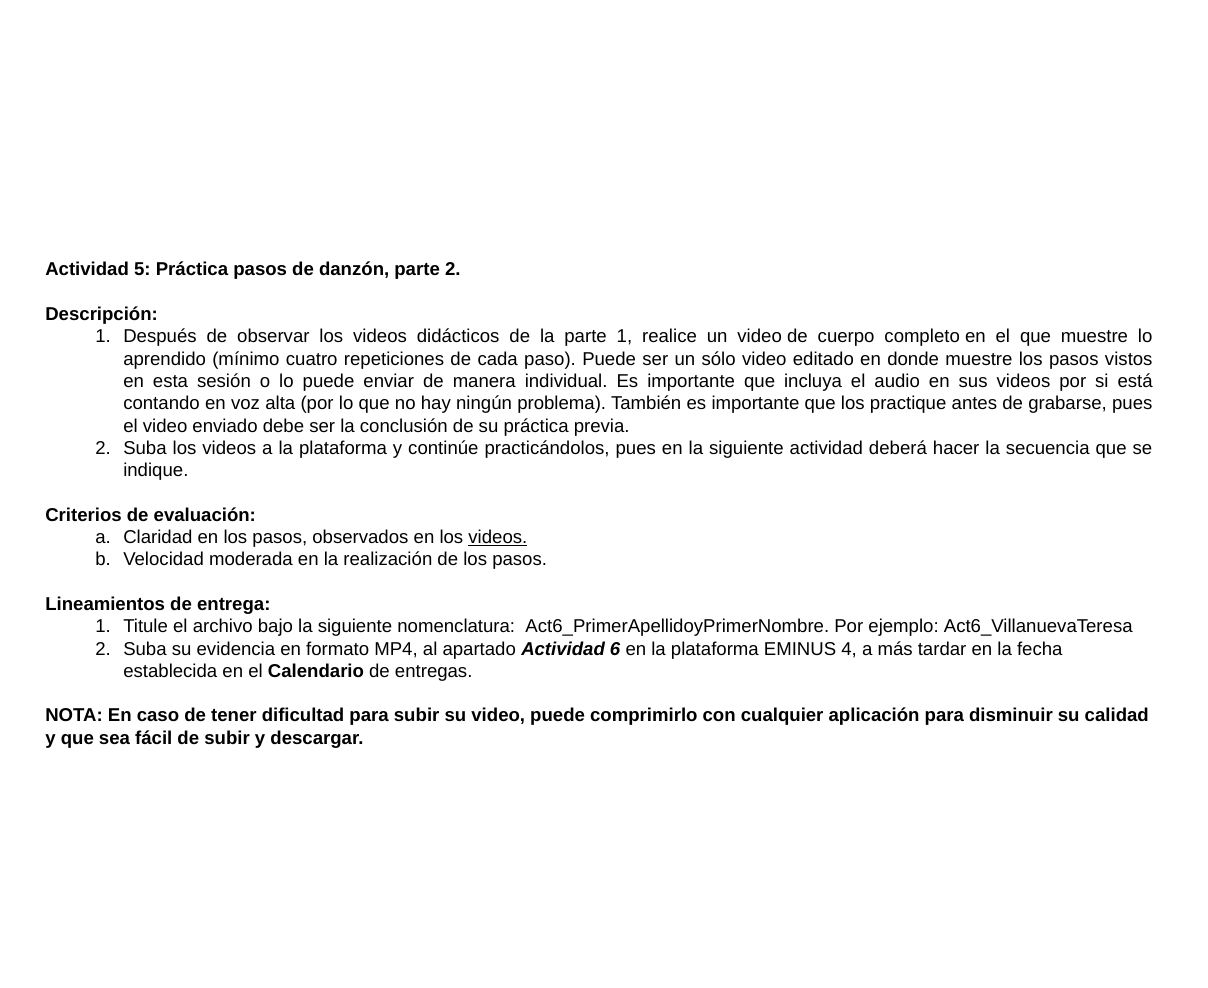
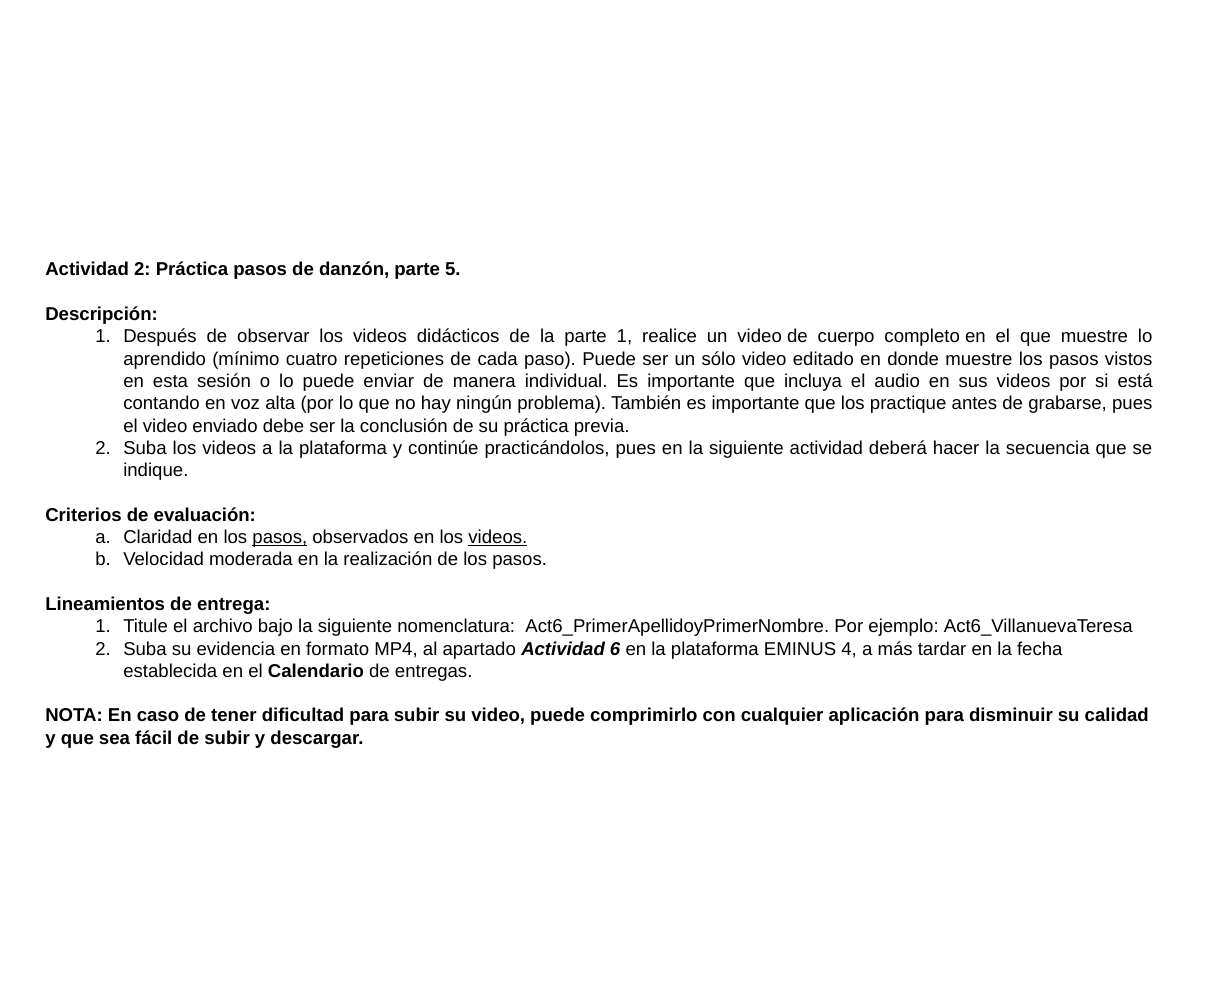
Actividad 5: 5 -> 2 (142, 270)
parte 2: 2 -> 5 (453, 270)
pasos underline: none -> present (280, 538)
